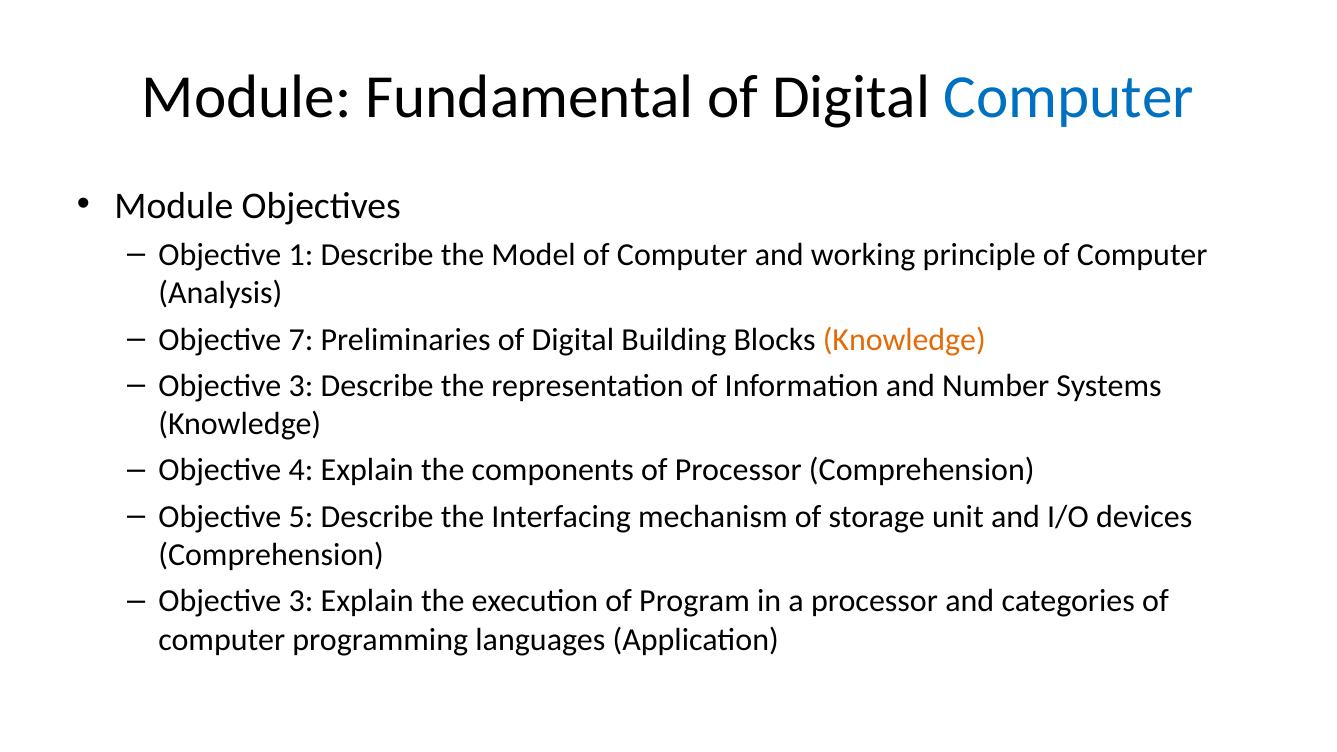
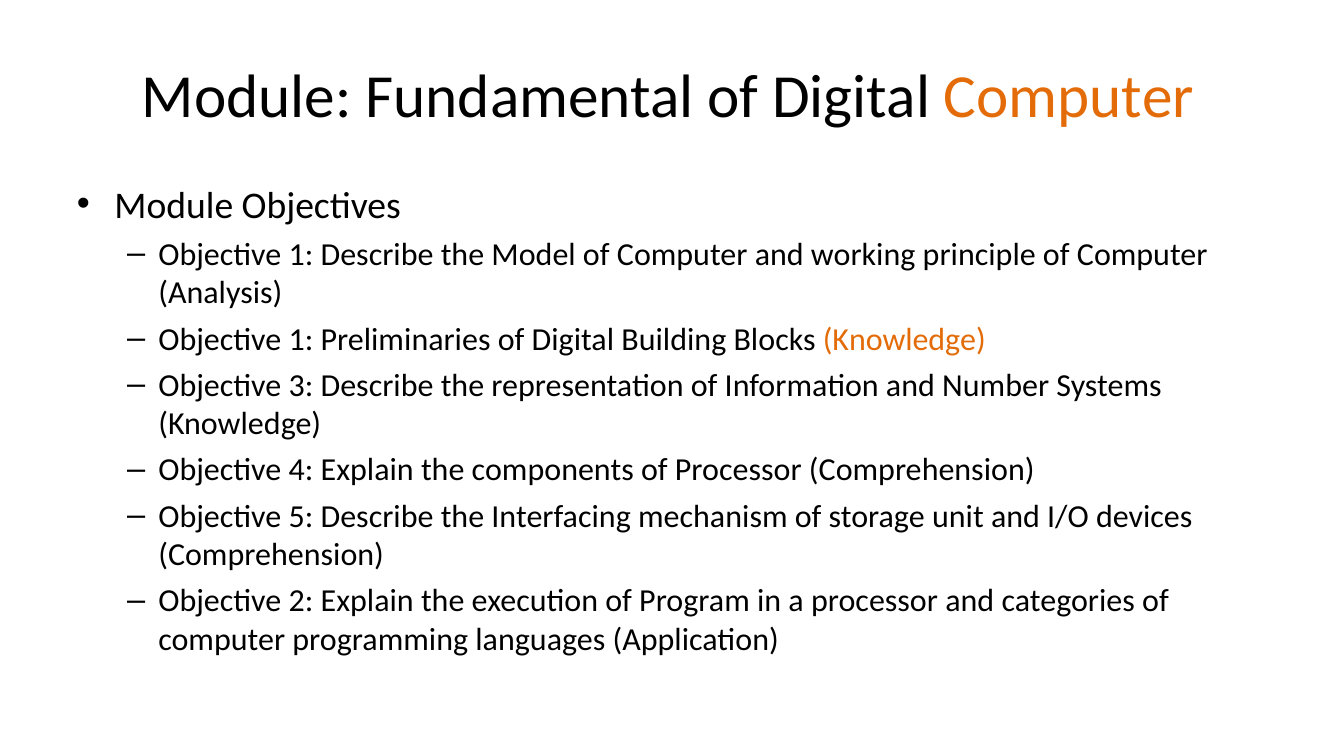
Computer colour: blue -> orange (1069, 97)
7: 7 -> 1 (301, 340)
3: 3 -> 2 (301, 601)
